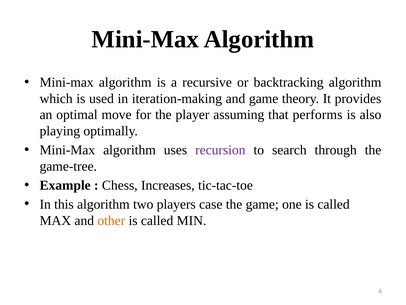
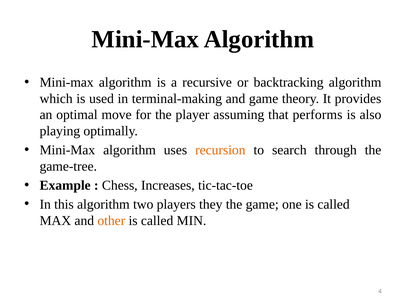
iteration-making: iteration-making -> terminal-making (177, 98)
recursion colour: purple -> orange (220, 150)
case: case -> they (211, 204)
